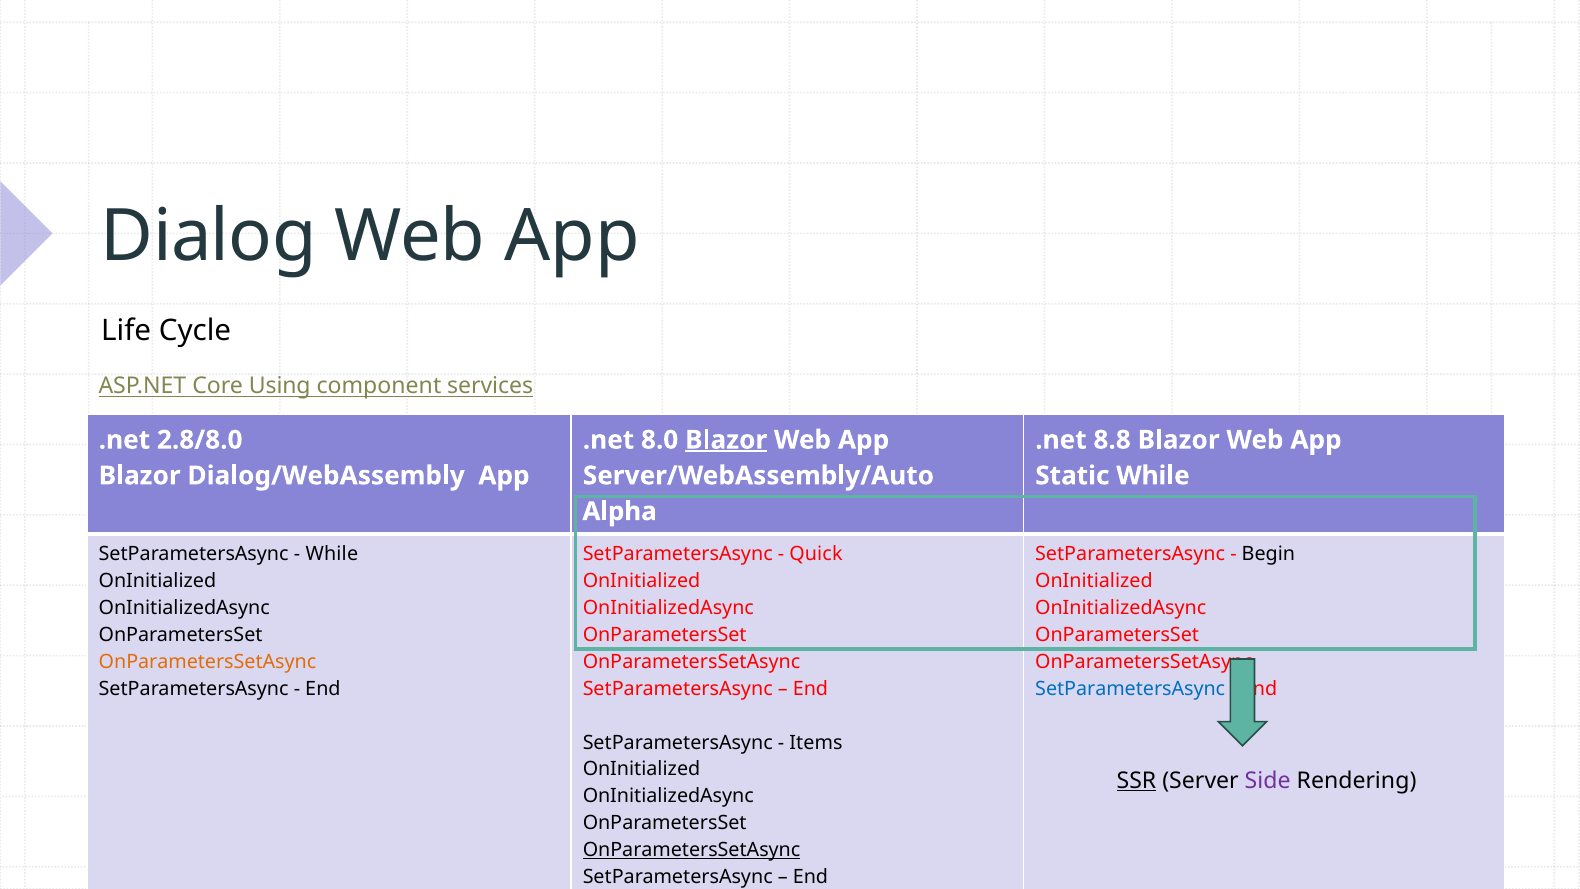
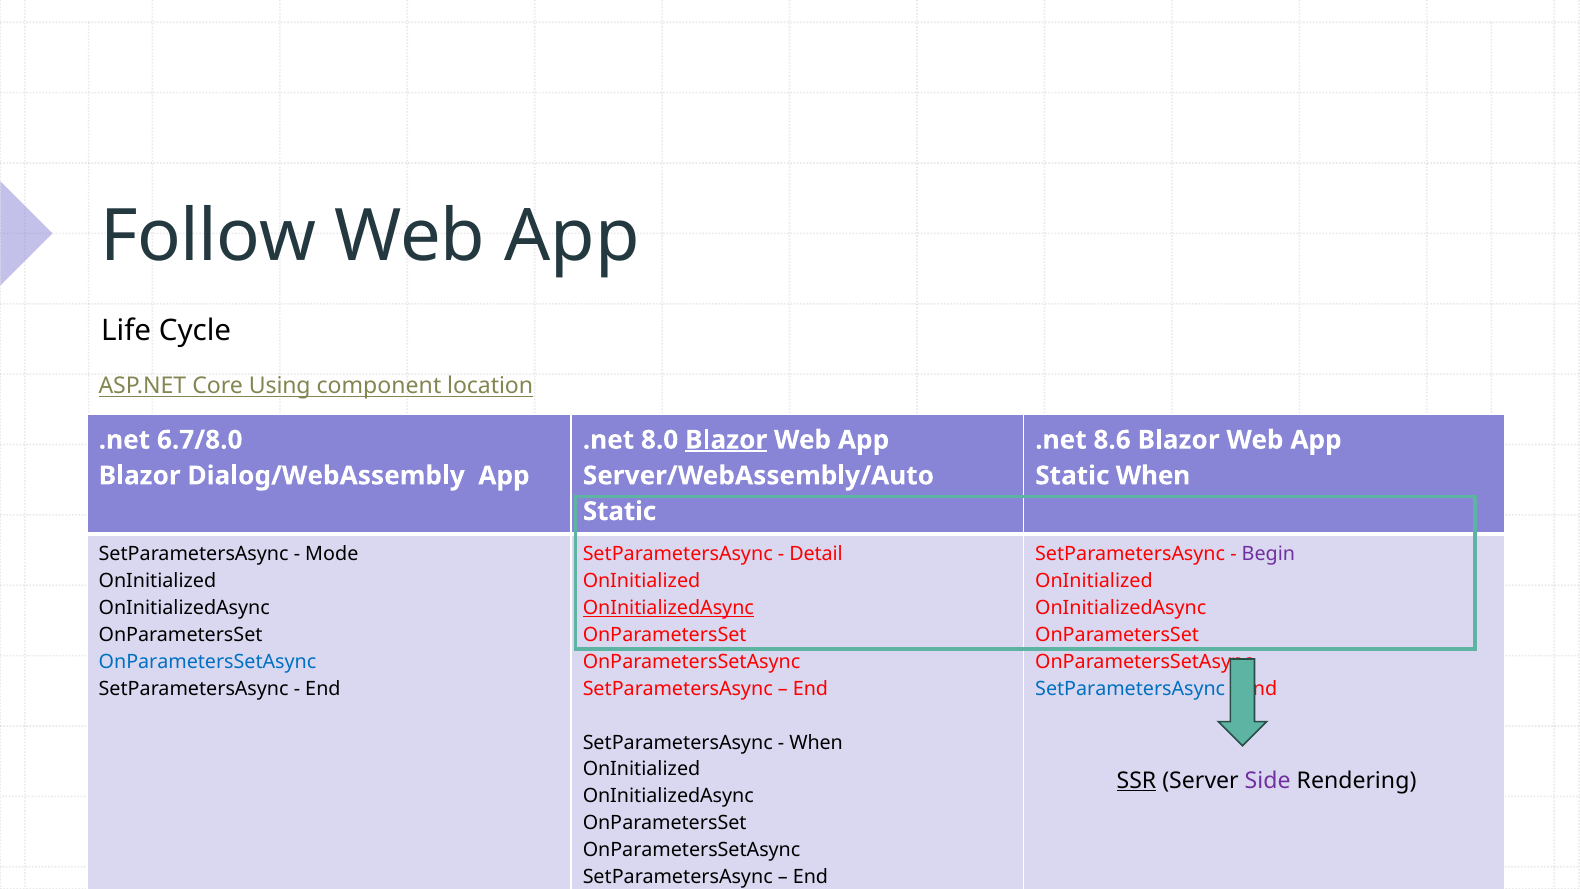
Dialog: Dialog -> Follow (209, 237)
services: services -> location (490, 385)
2.8/8.0: 2.8/8.0 -> 6.7/8.0 (200, 440)
8.8: 8.8 -> 8.6 (1112, 440)
Static While: While -> When (1153, 476)
Alpha: Alpha -> Static (620, 511)
While: While -> Mode (332, 554)
Quick: Quick -> Detail (816, 554)
Begin colour: black -> purple (1268, 554)
OnInitializedAsync underline: none -> present (668, 608)
OnParametersSetAsync colour: orange -> blue (208, 662)
Items: Items -> When (816, 742)
OnParametersSetAsync underline: present -> none (692, 850)
